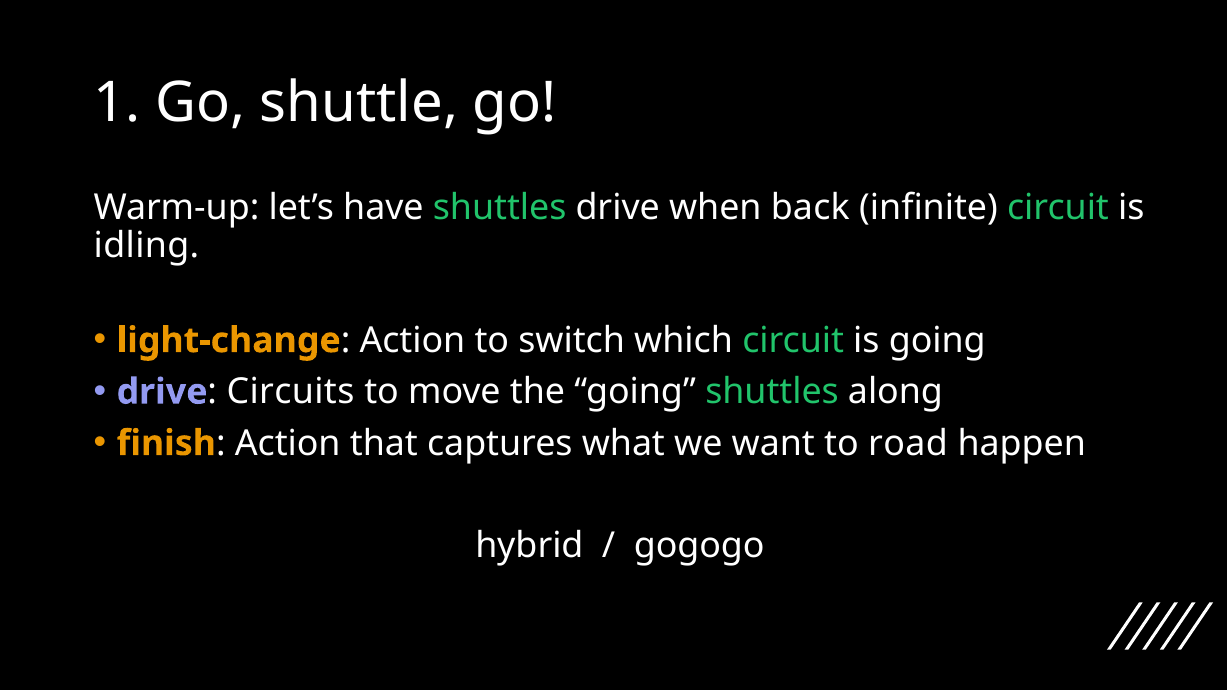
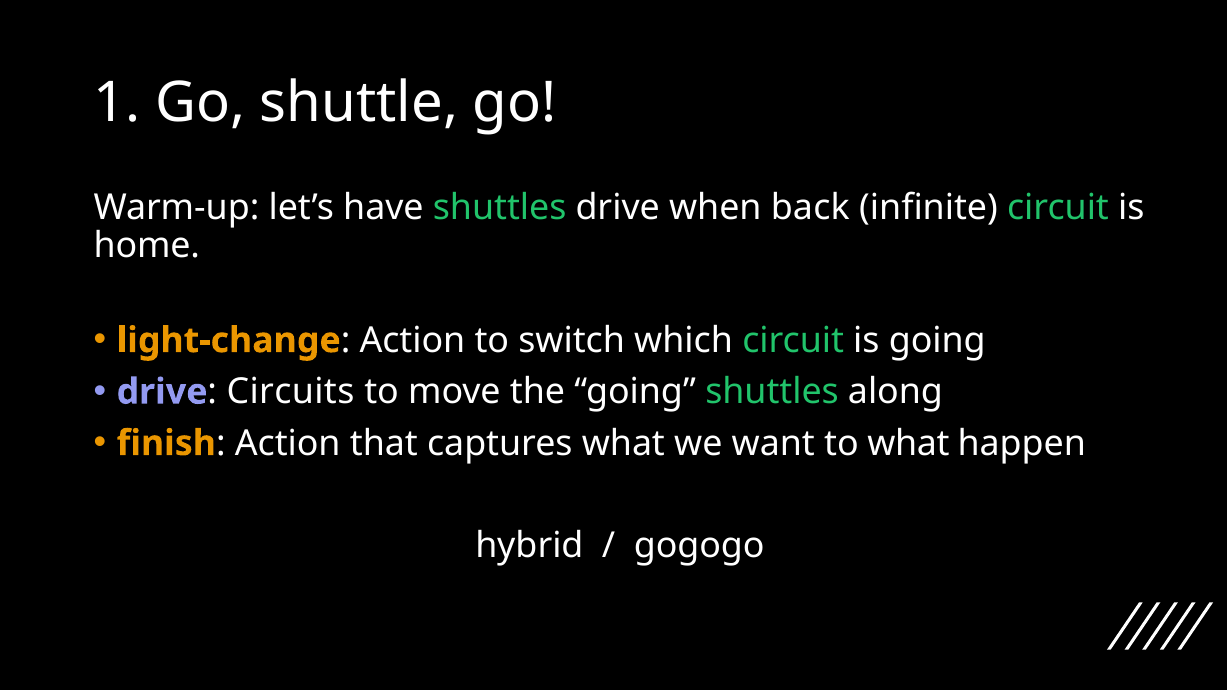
idling: idling -> home (147, 246)
to road: road -> what (908, 443)
